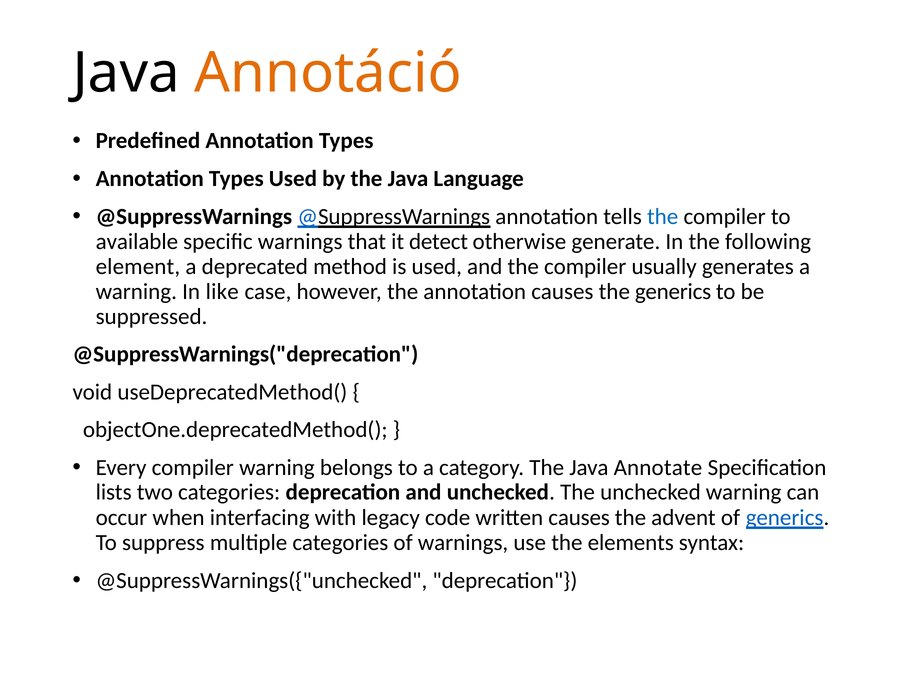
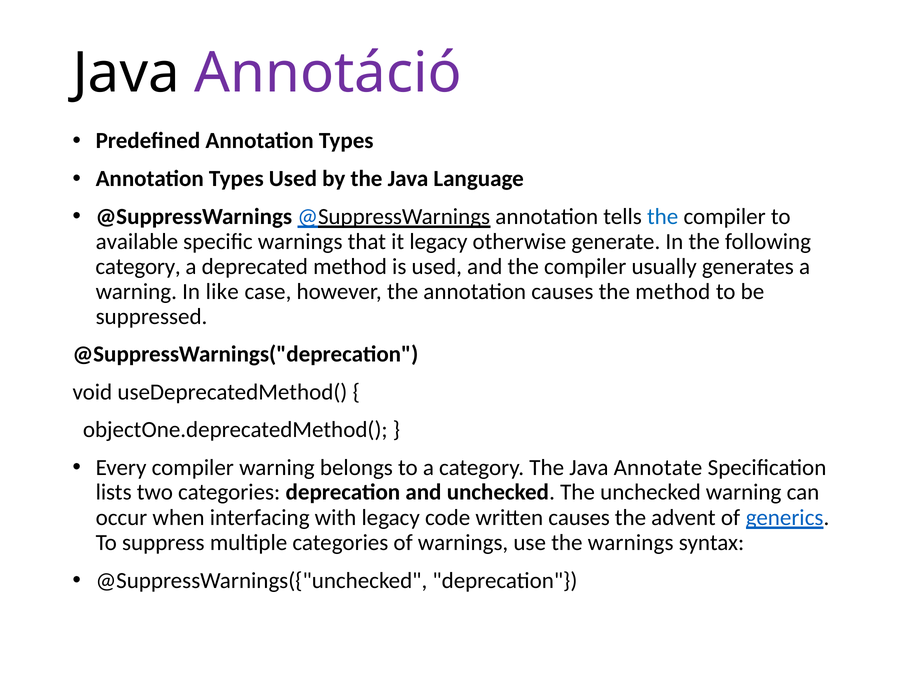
Annotáció colour: orange -> purple (328, 73)
it detect: detect -> legacy (438, 242)
element: element -> category (138, 266)
the generics: generics -> method (673, 291)
the elements: elements -> warnings (631, 542)
